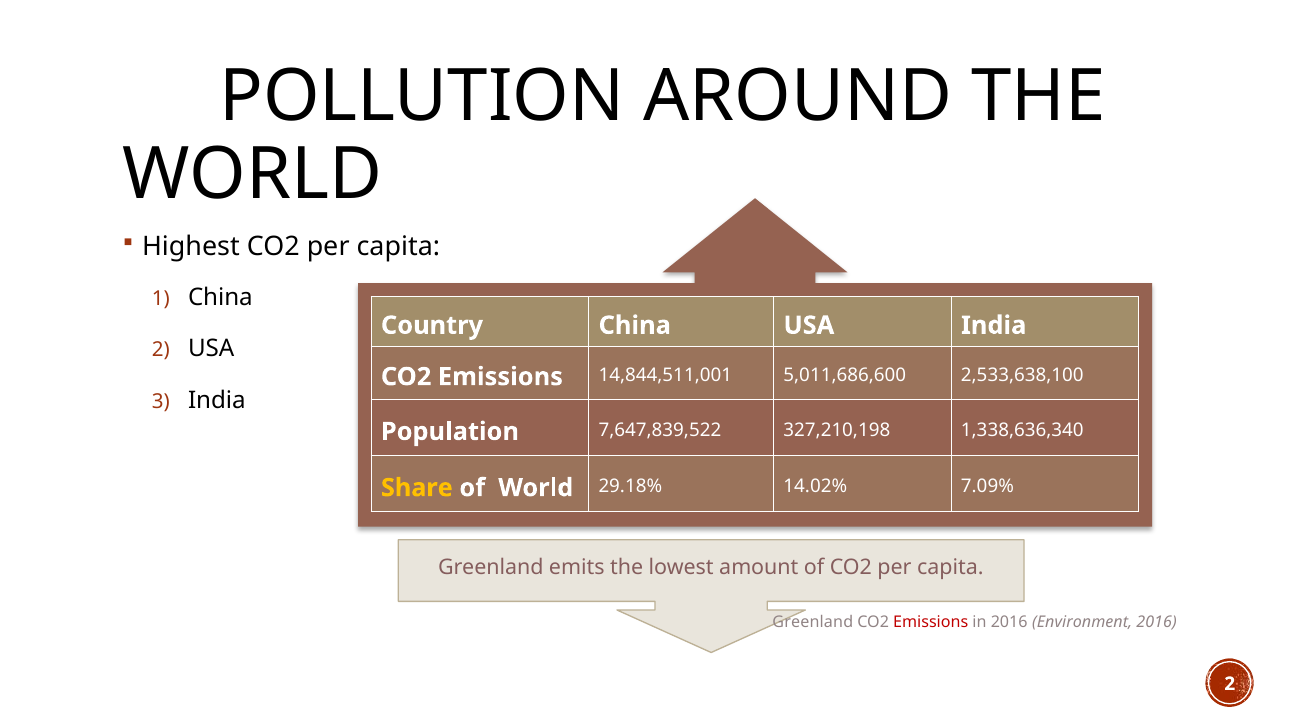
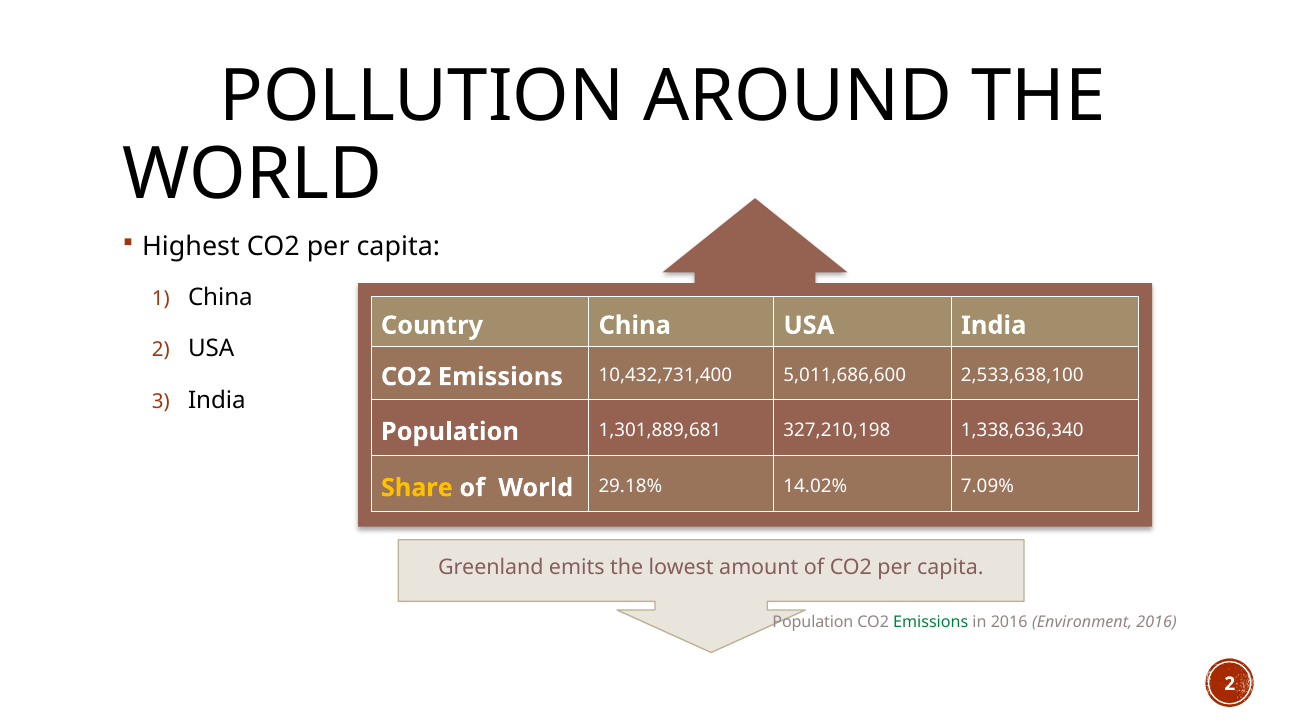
14,844,511,001: 14,844,511,001 -> 10,432,731,400 (665, 376)
7,647,839,522: 7,647,839,522 -> 1,301,889,681 (660, 431)
Greenland: Greenland -> Population (813, 623)
Emissions colour: red -> green (931, 623)
